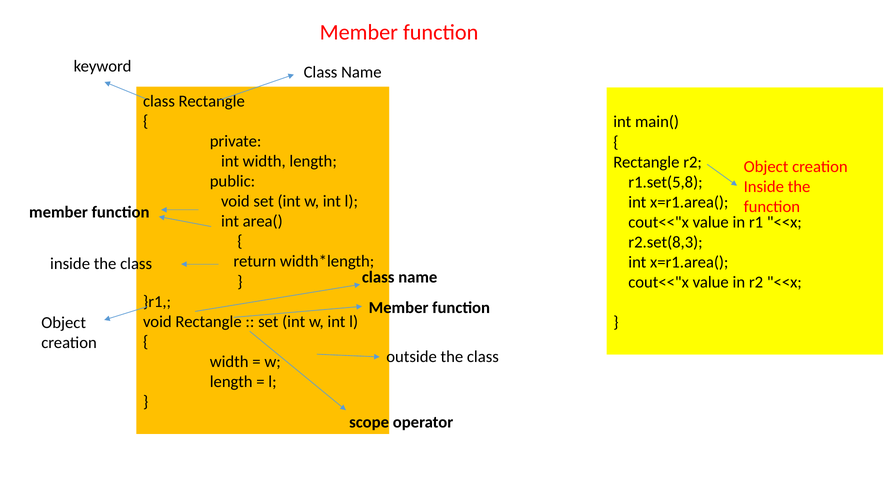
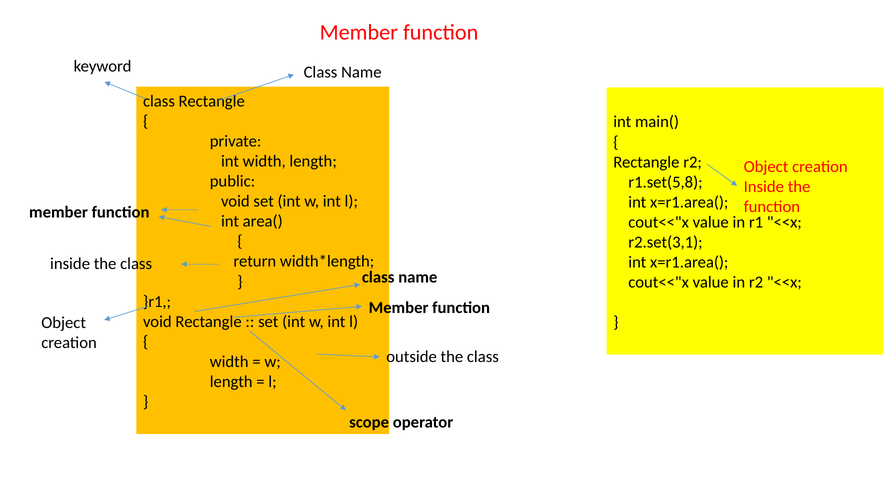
r2.set(8,3: r2.set(8,3 -> r2.set(3,1 (666, 242)
